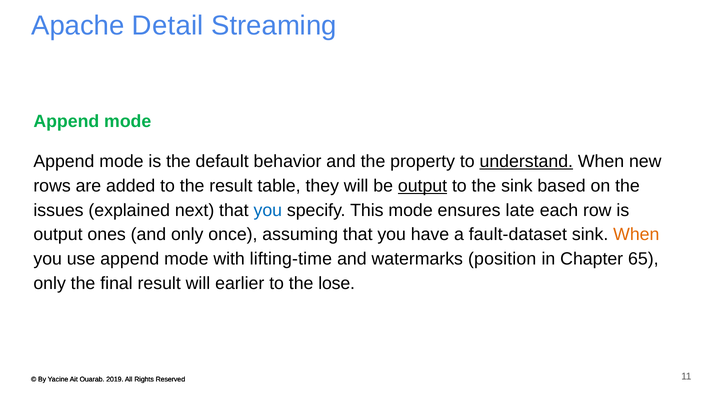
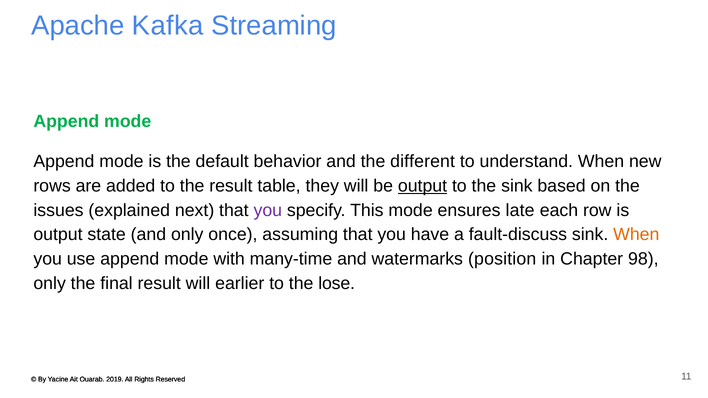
Detail: Detail -> Kafka (168, 26)
property: property -> different (423, 161)
understand underline: present -> none (526, 161)
you colour: blue -> purple (268, 210)
ones: ones -> state (107, 235)
fault-dataset: fault-dataset -> fault-discuss (518, 235)
lifting-time: lifting-time -> many-time (291, 259)
65: 65 -> 98 (643, 259)
